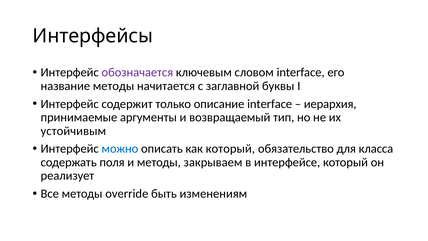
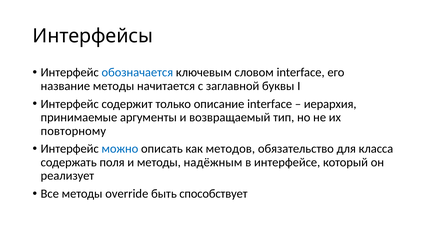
обозначается colour: purple -> blue (137, 72)
устойчивым: устойчивым -> повторному (73, 131)
как который: который -> методов (230, 149)
закрываем: закрываем -> надёжным (213, 162)
изменениям: изменениям -> способствует (213, 194)
